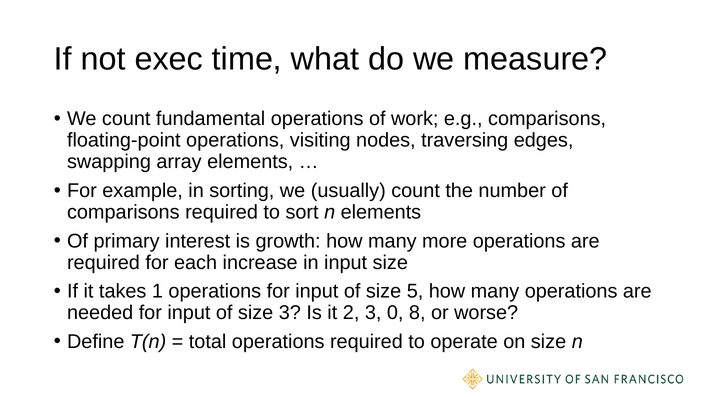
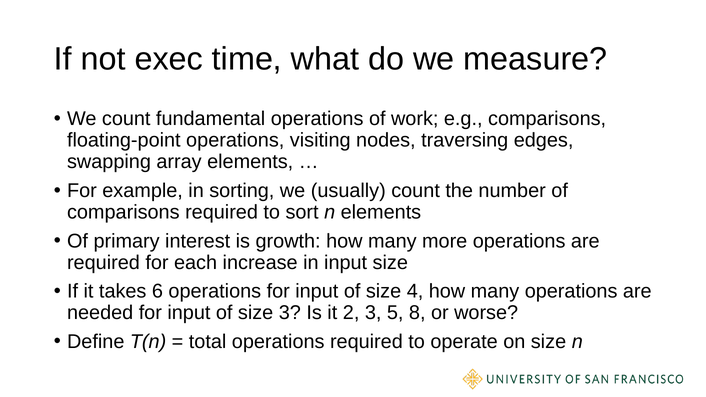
1: 1 -> 6 (157, 291)
5: 5 -> 4 (415, 291)
0: 0 -> 5 (395, 313)
